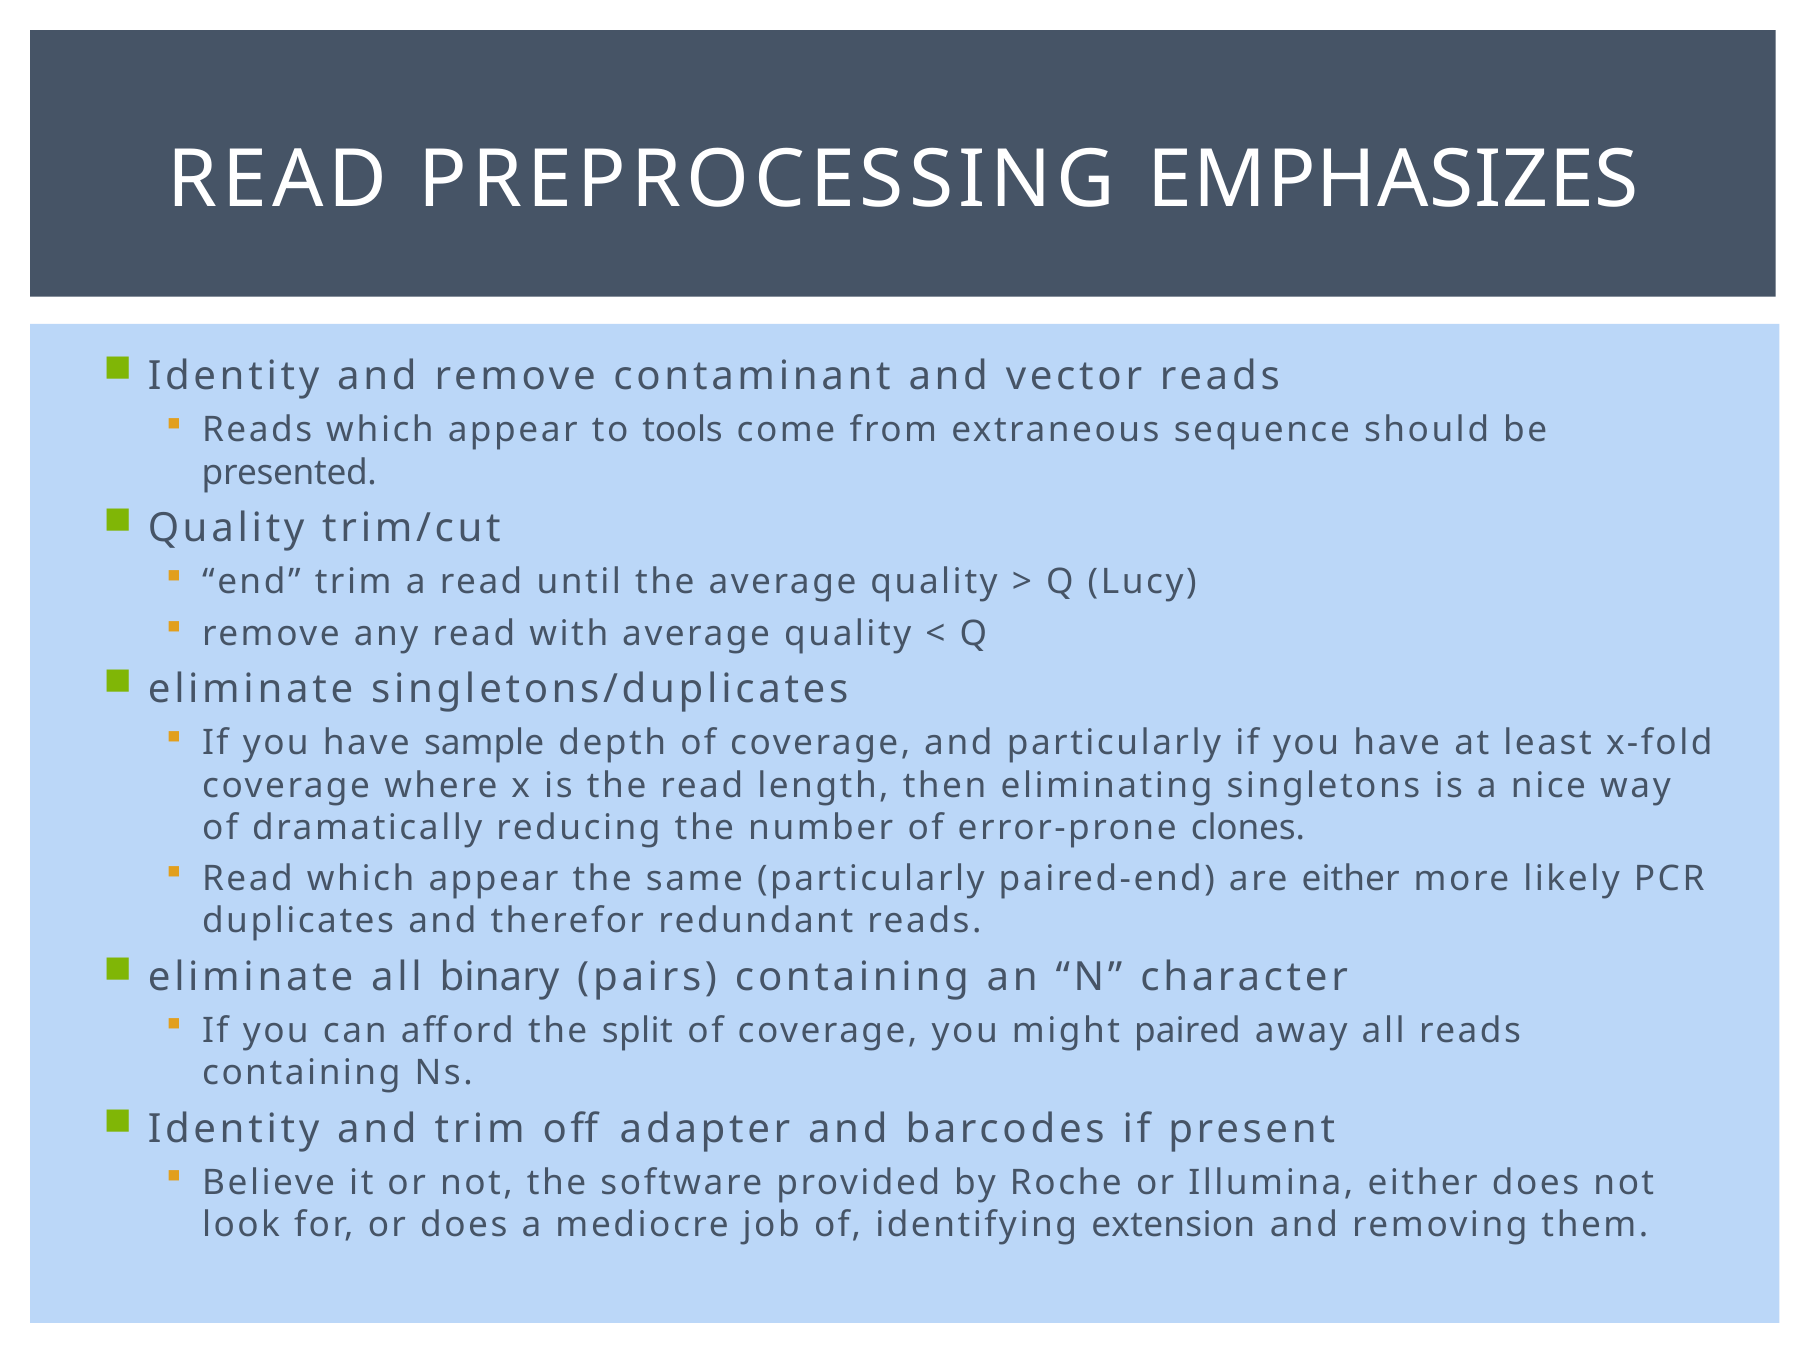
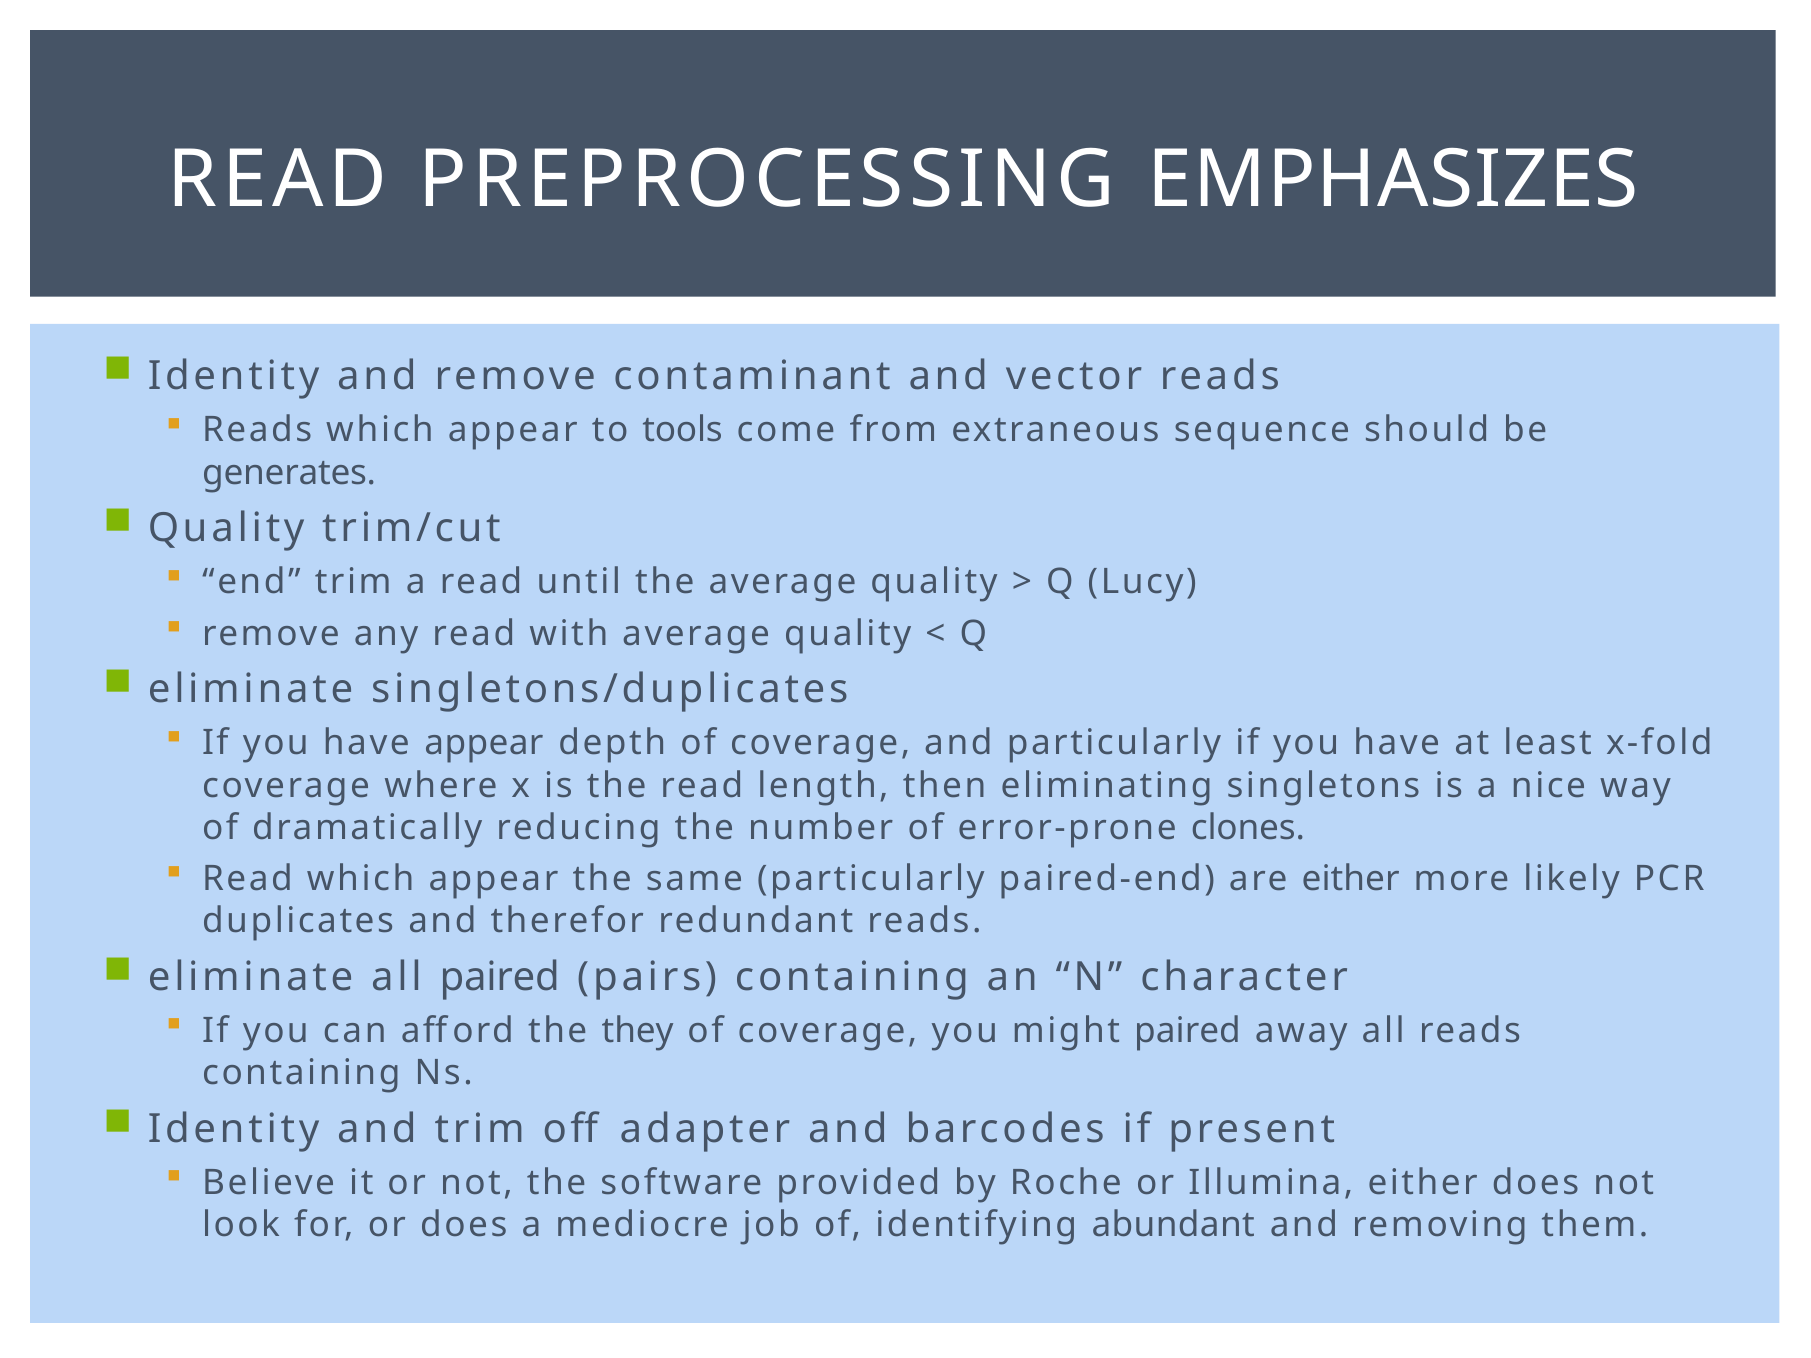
presented: presented -> generates (289, 473)
have sample: sample -> appear (484, 743)
all binary: binary -> paired (500, 977)
split: split -> they (638, 1031)
extension: extension -> abundant (1173, 1225)
